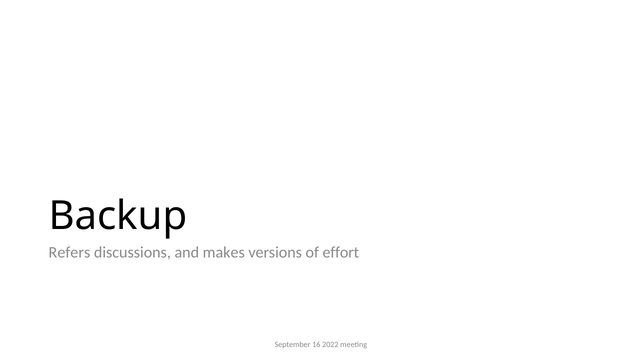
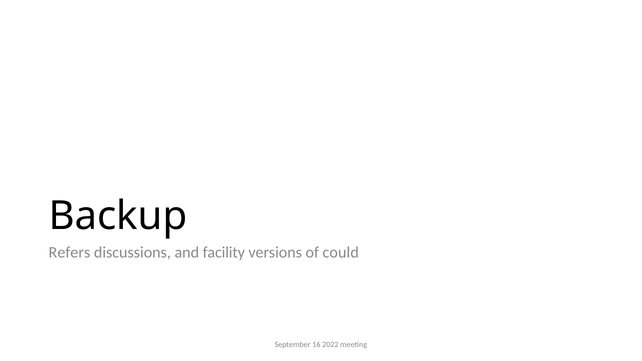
makes: makes -> facility (224, 253)
effort: effort -> could (341, 253)
